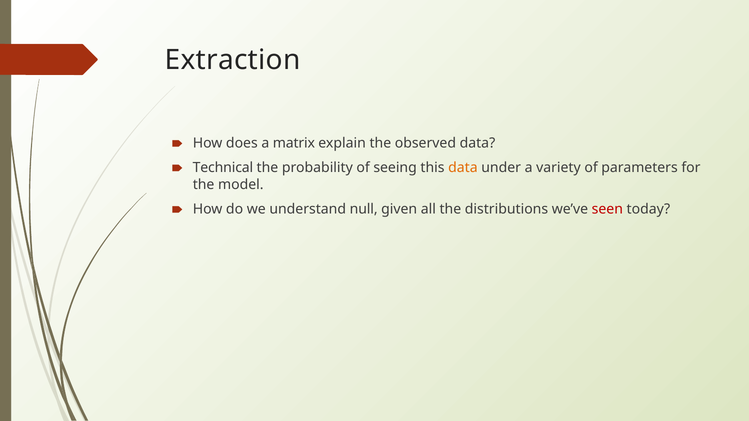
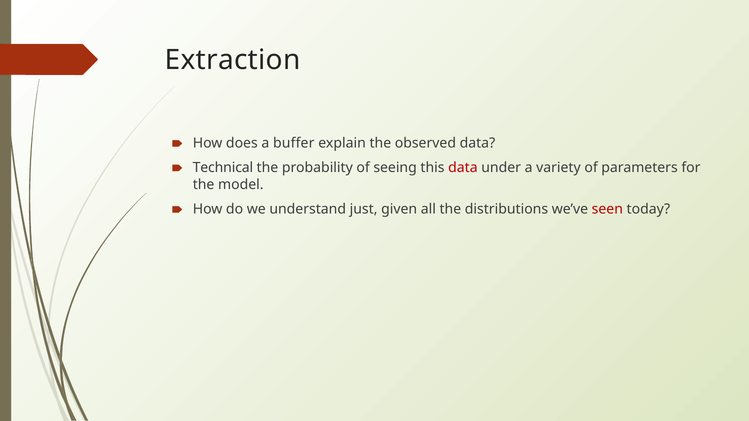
matrix: matrix -> buffer (294, 143)
data colour: orange -> red (463, 168)
null: null -> just (364, 209)
